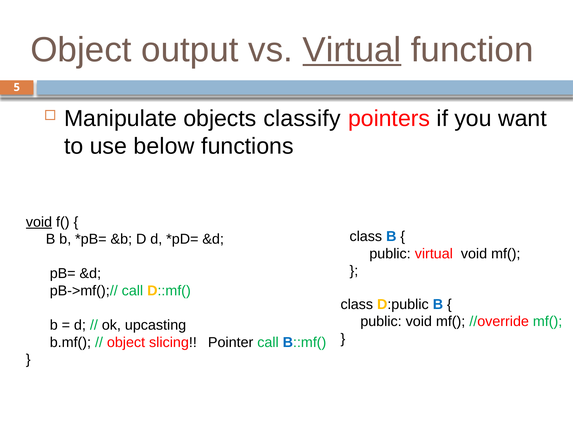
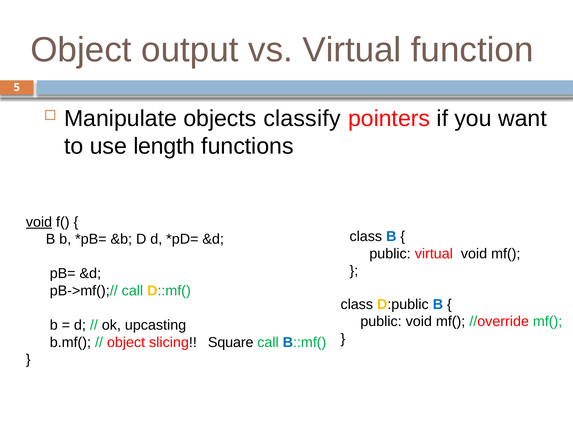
Virtual underline: present -> none (352, 50)
below: below -> length (164, 146)
Pointer: Pointer -> Square (231, 342)
